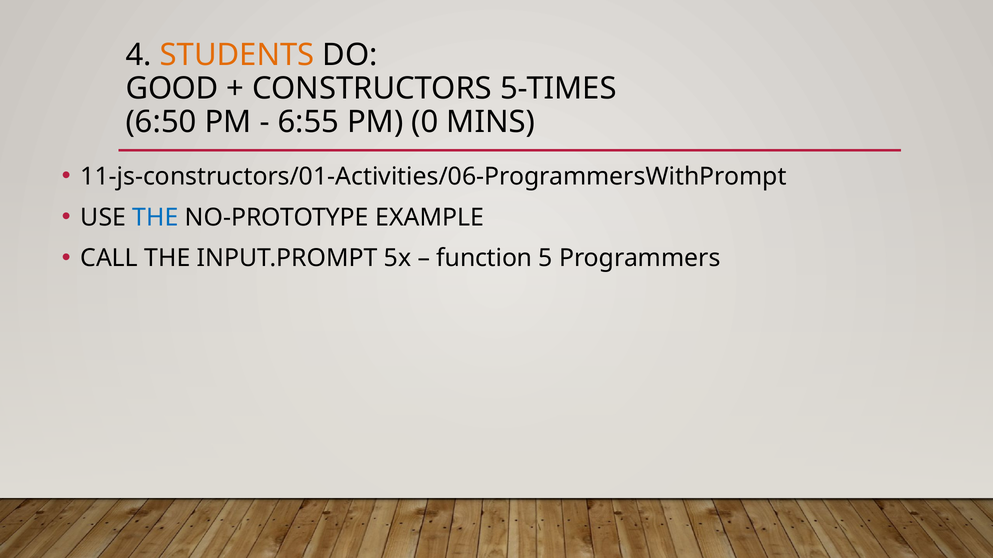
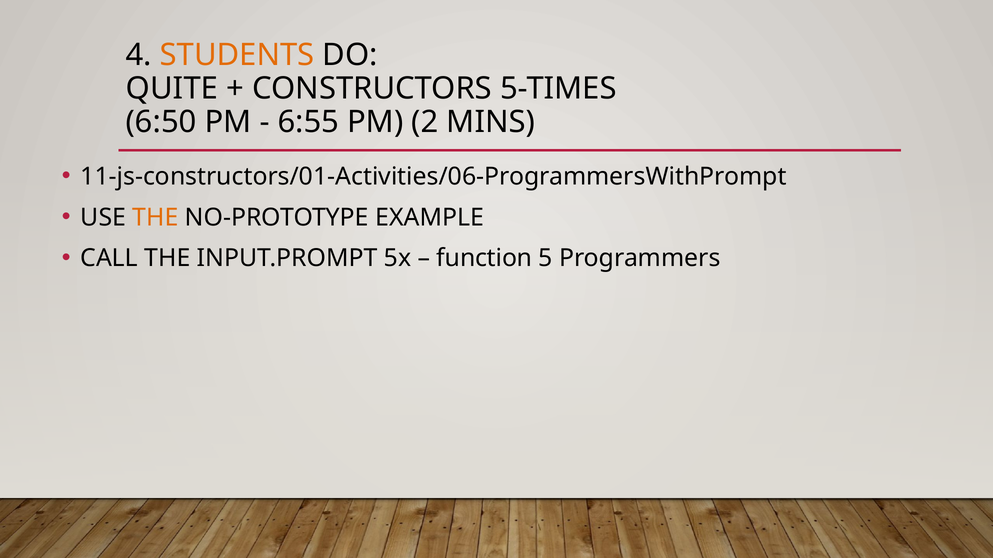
GOOD: GOOD -> QUITE (172, 89)
0: 0 -> 2 (425, 122)
THE colour: blue -> orange (155, 218)
